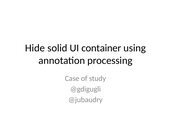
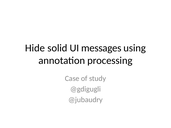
container: container -> messages (101, 48)
